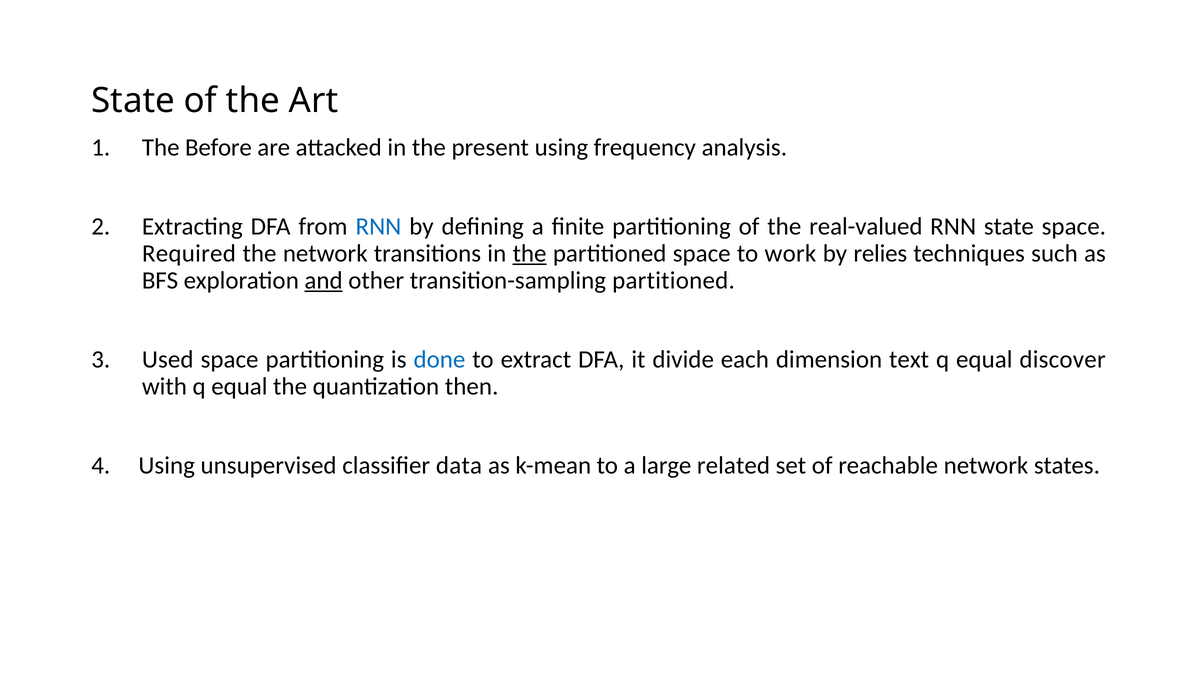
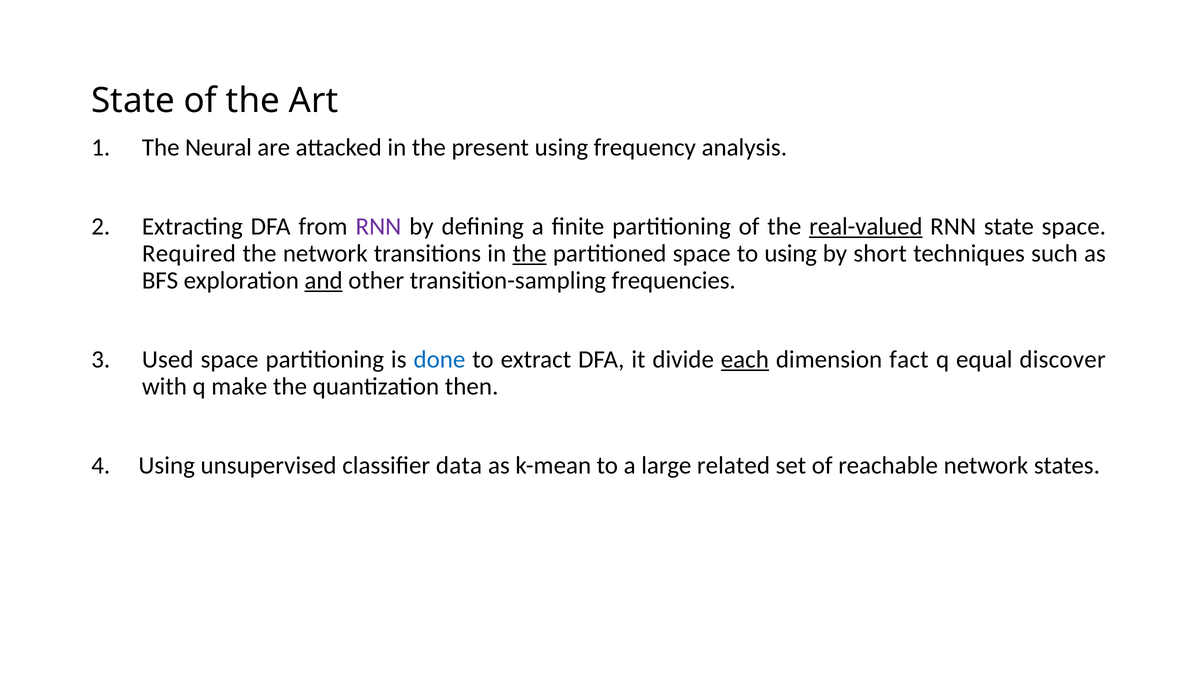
Before: Before -> Neural (218, 147)
RNN colour: blue -> purple (378, 226)
real-valued underline: none -> present (866, 226)
to work: work -> using (791, 253)
relies: relies -> short (880, 253)
transition-sampling partitioned: partitioned -> frequencies (674, 280)
each underline: none -> present (745, 359)
text: text -> fact (909, 359)
with q equal: equal -> make (239, 386)
